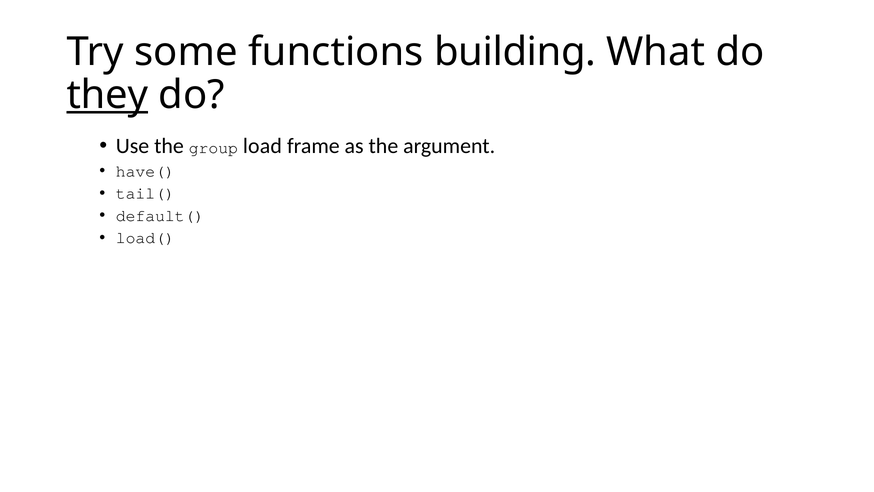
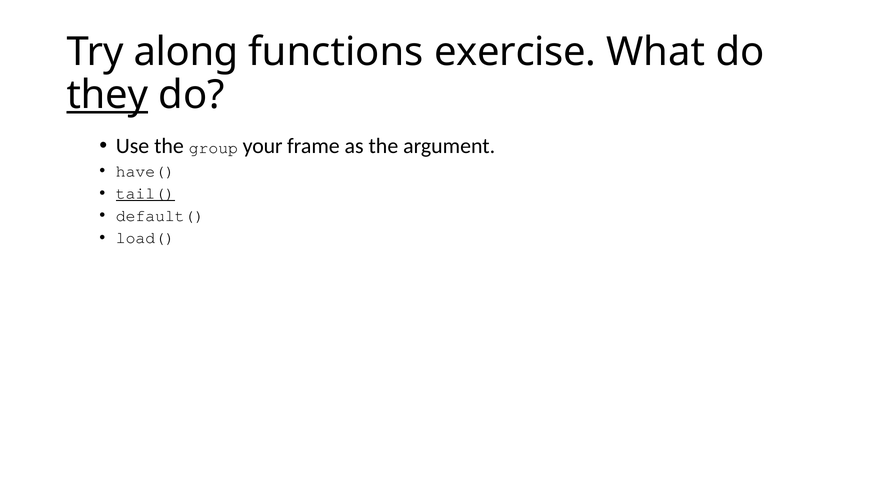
some: some -> along (186, 52)
building: building -> exercise (515, 52)
load: load -> your (263, 146)
tail( underline: none -> present (145, 193)
